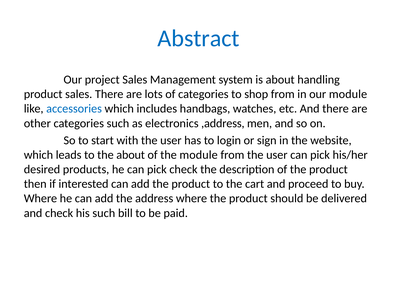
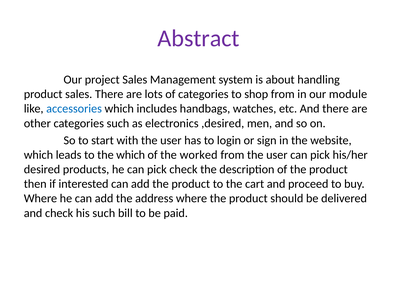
Abstract colour: blue -> purple (199, 38)
,address: ,address -> ,desired (223, 123)
the about: about -> which (131, 155)
the module: module -> worked (199, 155)
